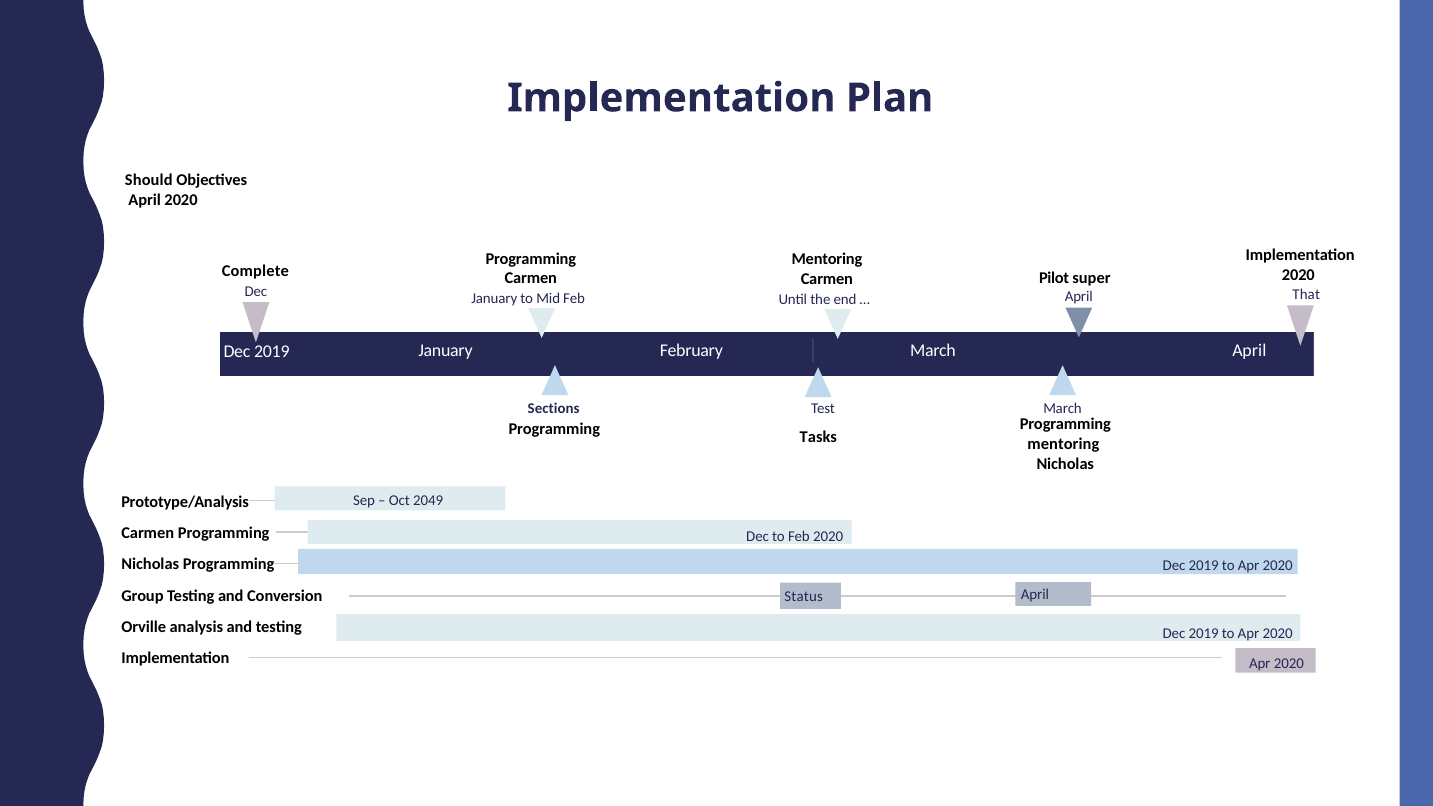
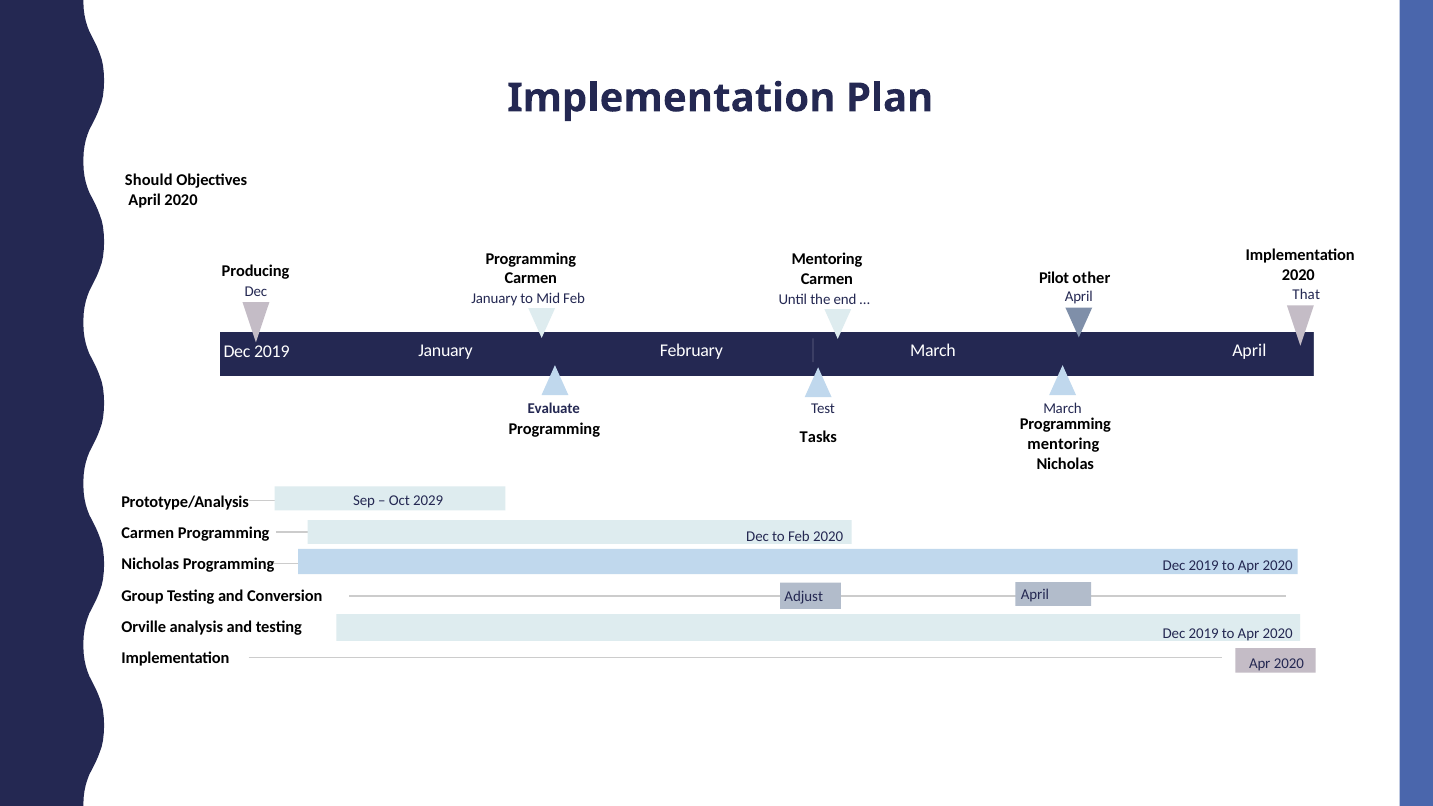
Complete: Complete -> Producing (255, 271)
super: super -> other (1091, 278)
Sections: Sections -> Evaluate (554, 408)
2049: 2049 -> 2029 (428, 501)
Status: Status -> Adjust (804, 597)
